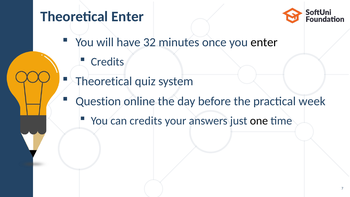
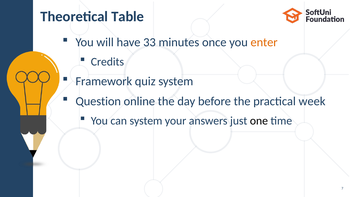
Theoretical Enter: Enter -> Table (128, 17)
32: 32 -> 33 (149, 42)
enter colour: black -> orange (264, 42)
Theoretical: Theoretical -> Framework (104, 81)
can credits: credits -> system (146, 121)
